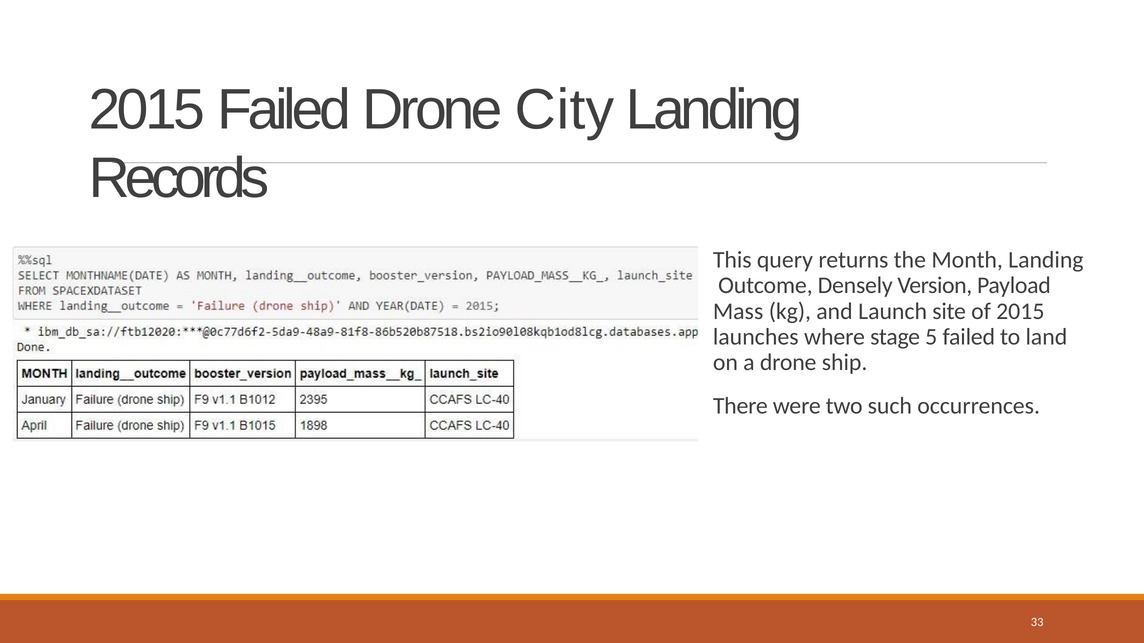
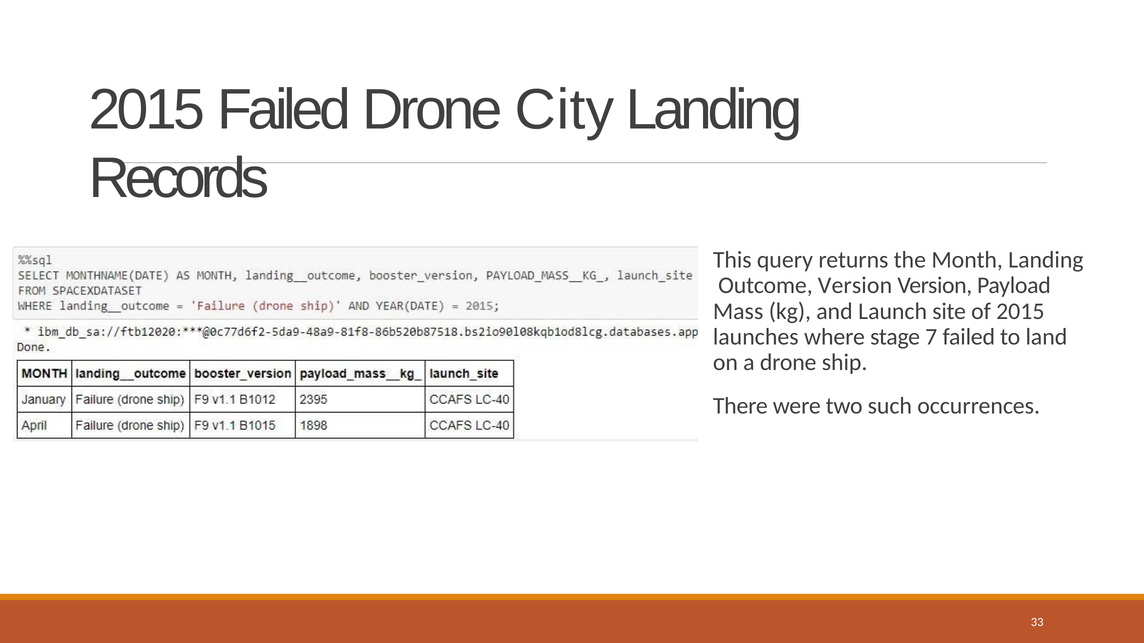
Outcome Densely: Densely -> Version (855, 286)
5: 5 -> 7 (931, 337)
